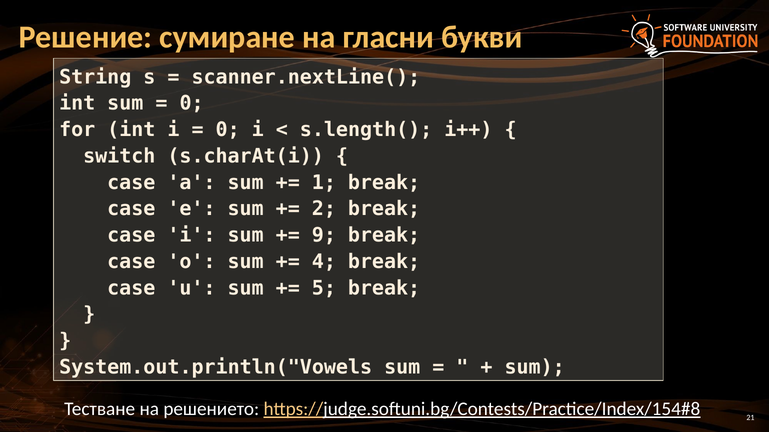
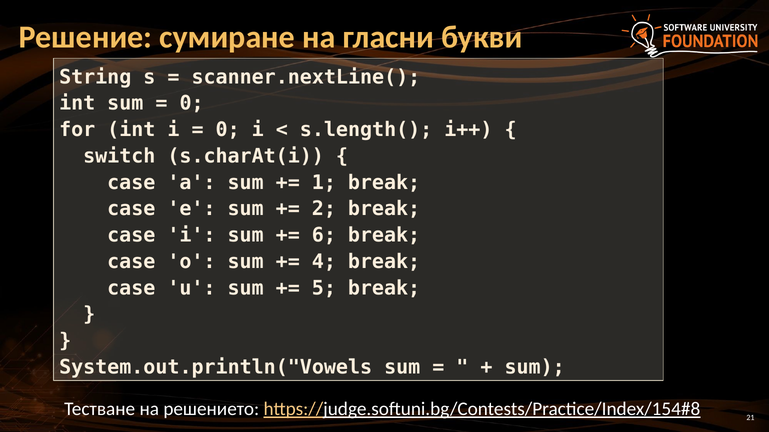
9: 9 -> 6 (324, 236)
